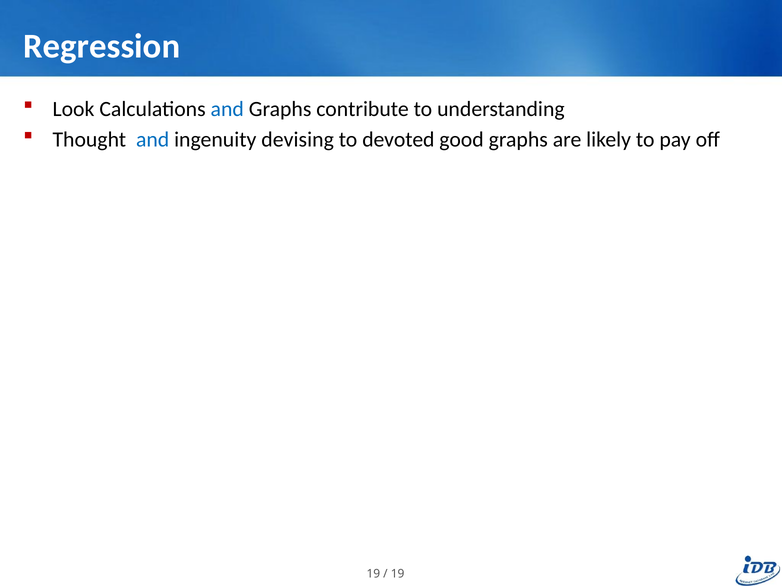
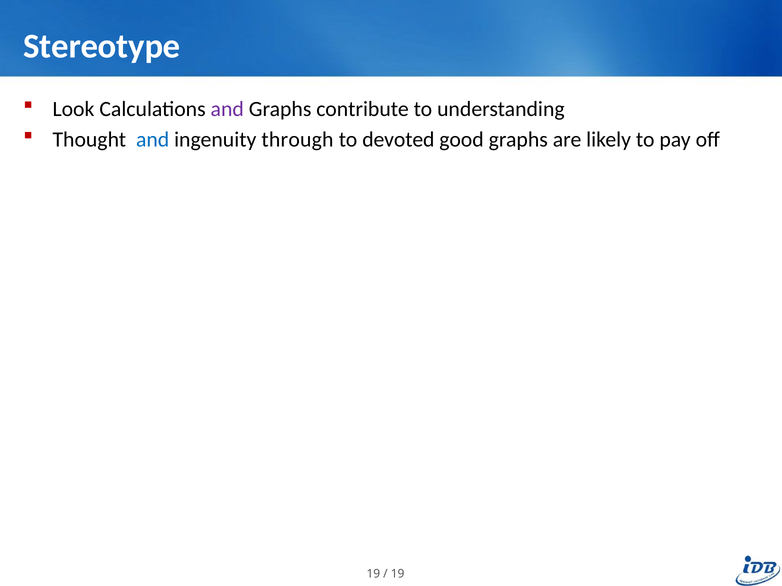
Regression: Regression -> Stereotype (102, 46)
and colour: blue -> purple (227, 109)
devising: devising -> through (298, 140)
